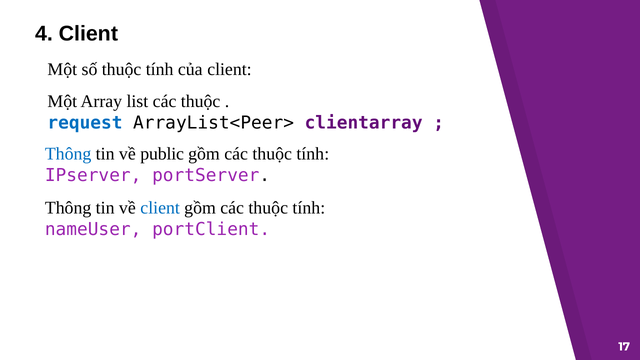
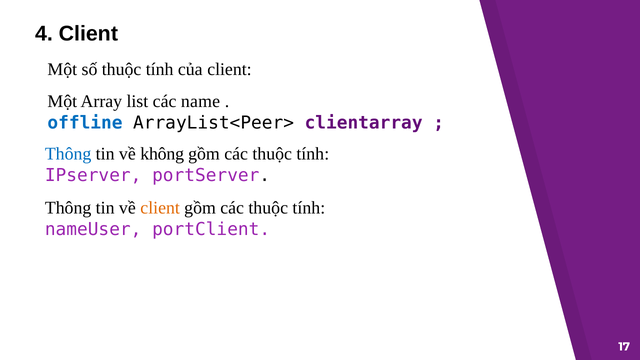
list các thuộc: thuộc -> name (201, 102)
request: request -> offline (85, 123)
public: public -> không (162, 154)
client colour: blue -> orange (160, 208)
